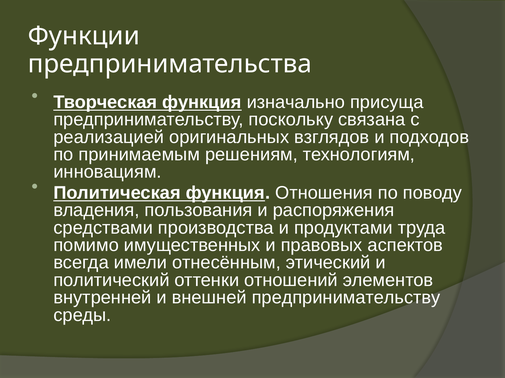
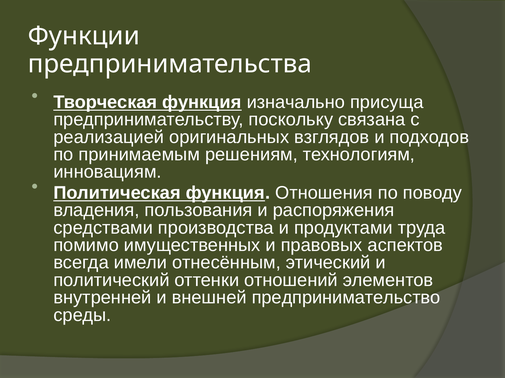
внешней предпринимательству: предпринимательству -> предпринимательство (346, 298)
